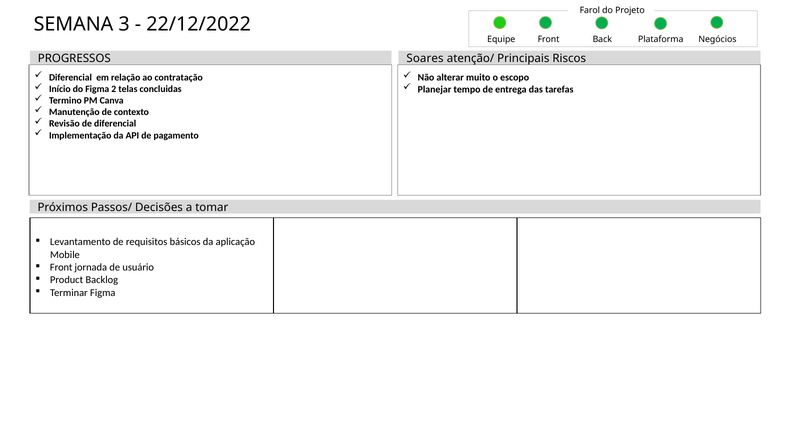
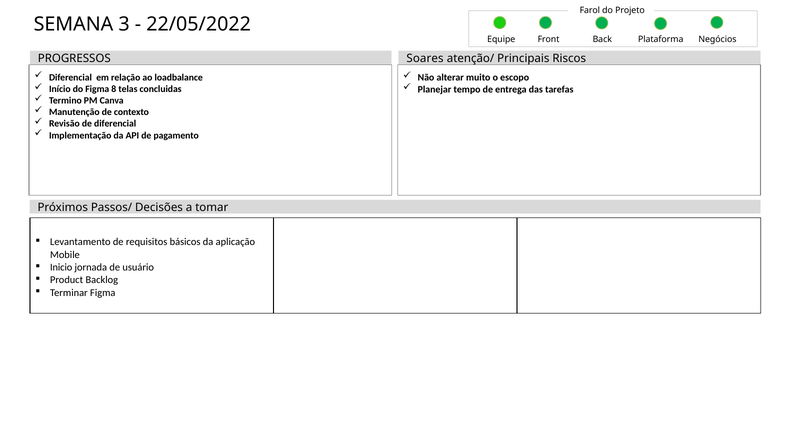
22/12/2022: 22/12/2022 -> 22/05/2022 (199, 24)
contratação: contratação -> loadbalance (179, 77)
2: 2 -> 8 (114, 89)
Front: Front -> Inicio (61, 267)
